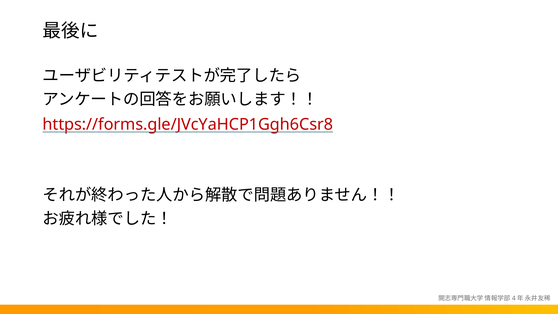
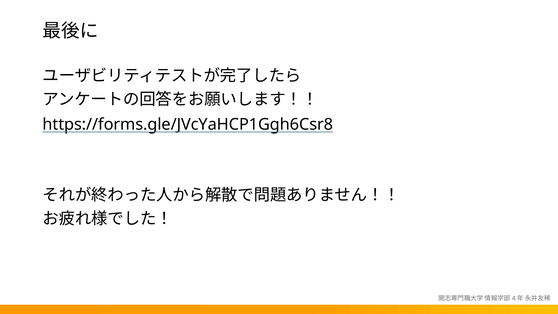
https://forms.gle/JVcYaHCP1Ggh6Csr8 colour: red -> black (188, 125)
